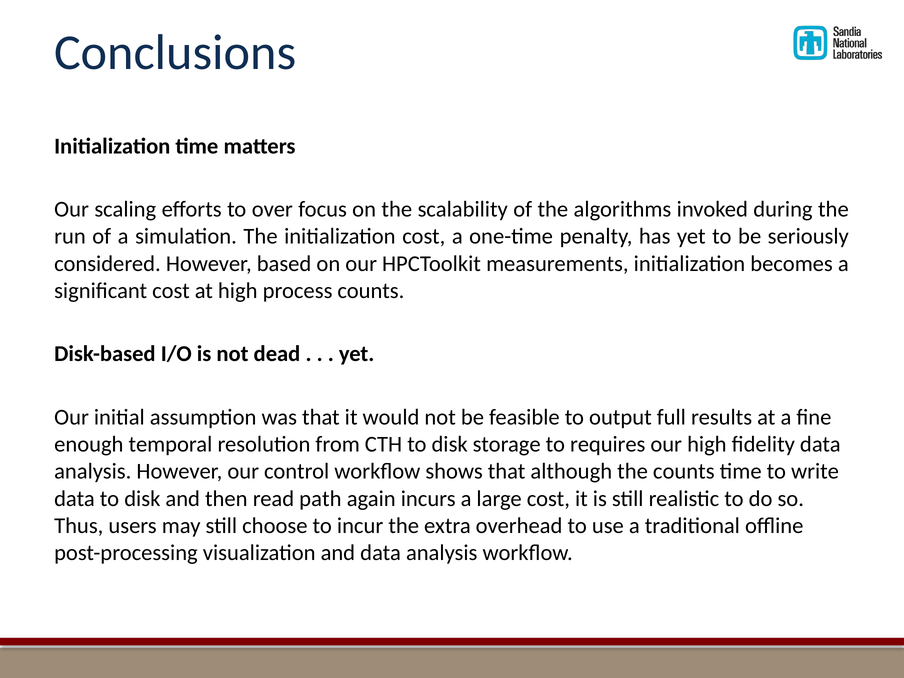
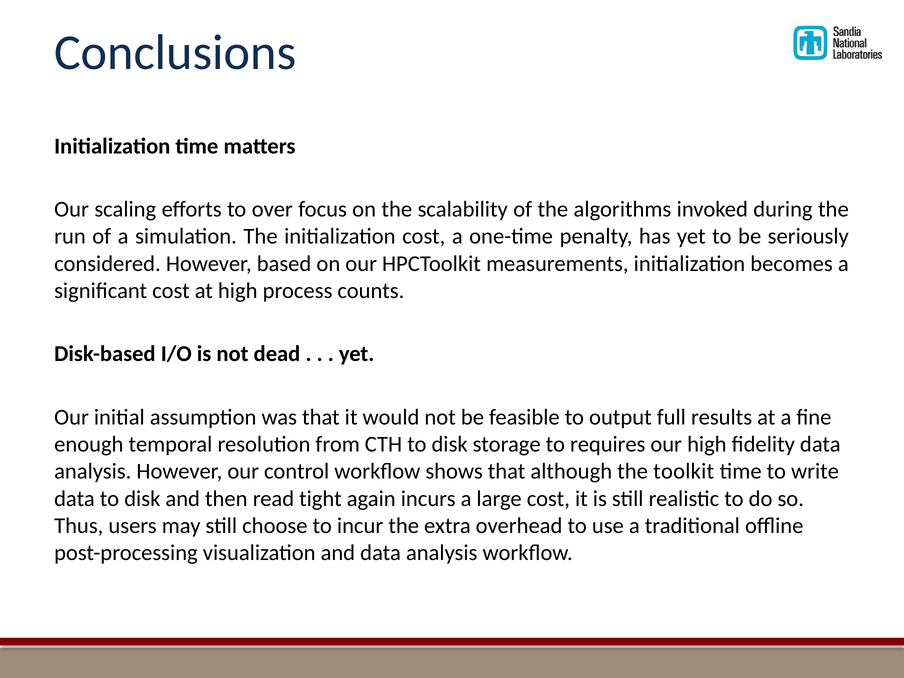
the counts: counts -> toolkit (684, 472)
path: path -> tight (320, 499)
